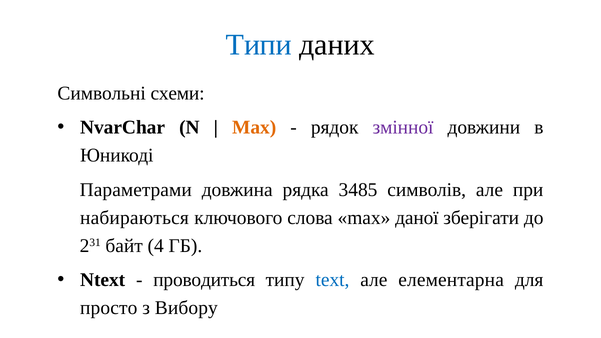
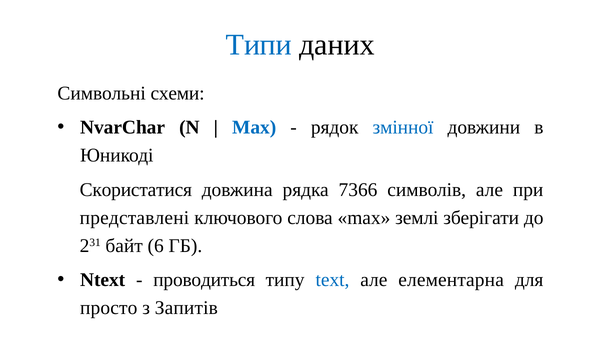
Max colour: orange -> blue (254, 128)
змінної colour: purple -> blue (403, 128)
Параметрами: Параметрами -> Скористатися (136, 190)
3485: 3485 -> 7366 (358, 190)
набираються: набираються -> представлені (134, 218)
даної: даної -> землі (417, 218)
4: 4 -> 6 (156, 246)
Вибору: Вибору -> Запитів (186, 308)
